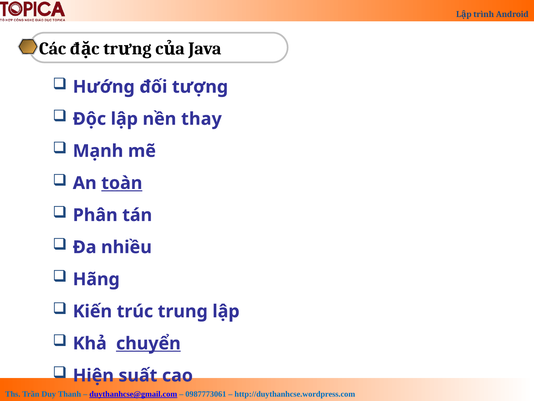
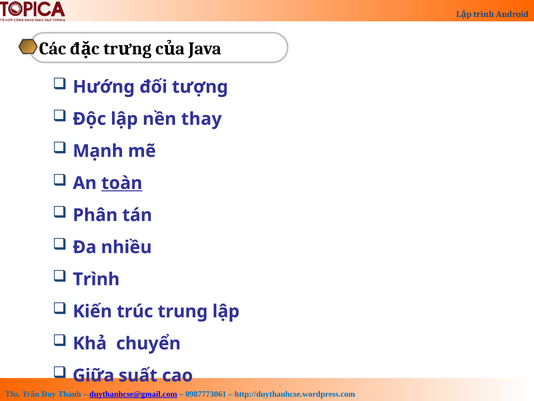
Hãng: Hãng -> Trình (96, 279)
chuyển underline: present -> none (148, 343)
Hiện: Hiện -> Giữa (93, 375)
